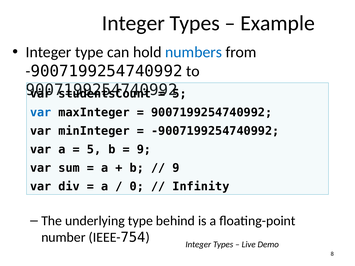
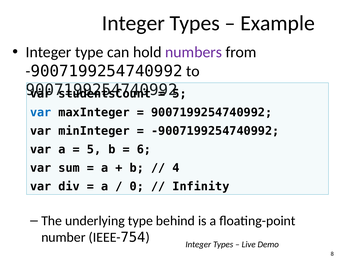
numbers colour: blue -> purple (194, 52)
9: 9 -> 6 (144, 150)
9: 9 -> 4 (176, 168)
